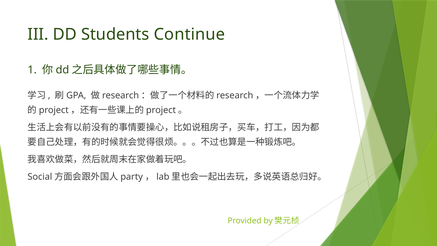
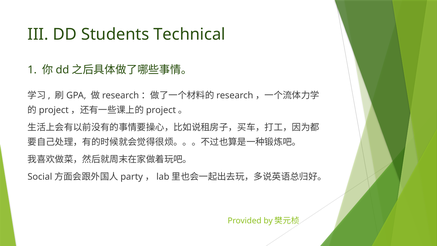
Continue: Continue -> Technical (189, 34)
